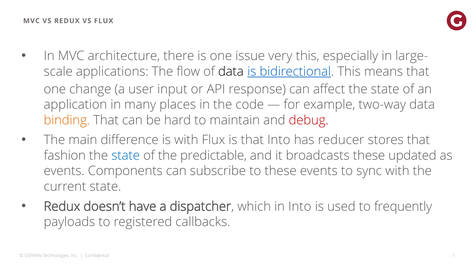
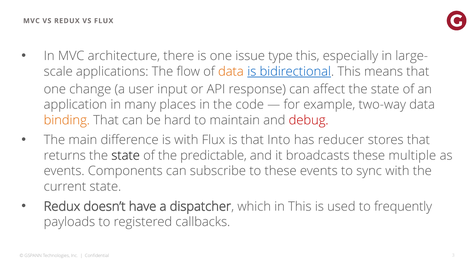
very: very -> type (280, 56)
data colour: black -> orange (231, 71)
fashion: fashion -> returns (65, 155)
state colour: blue -> black (126, 155)
updated: updated -> multiple (412, 155)
in Into: Into -> This (300, 206)
